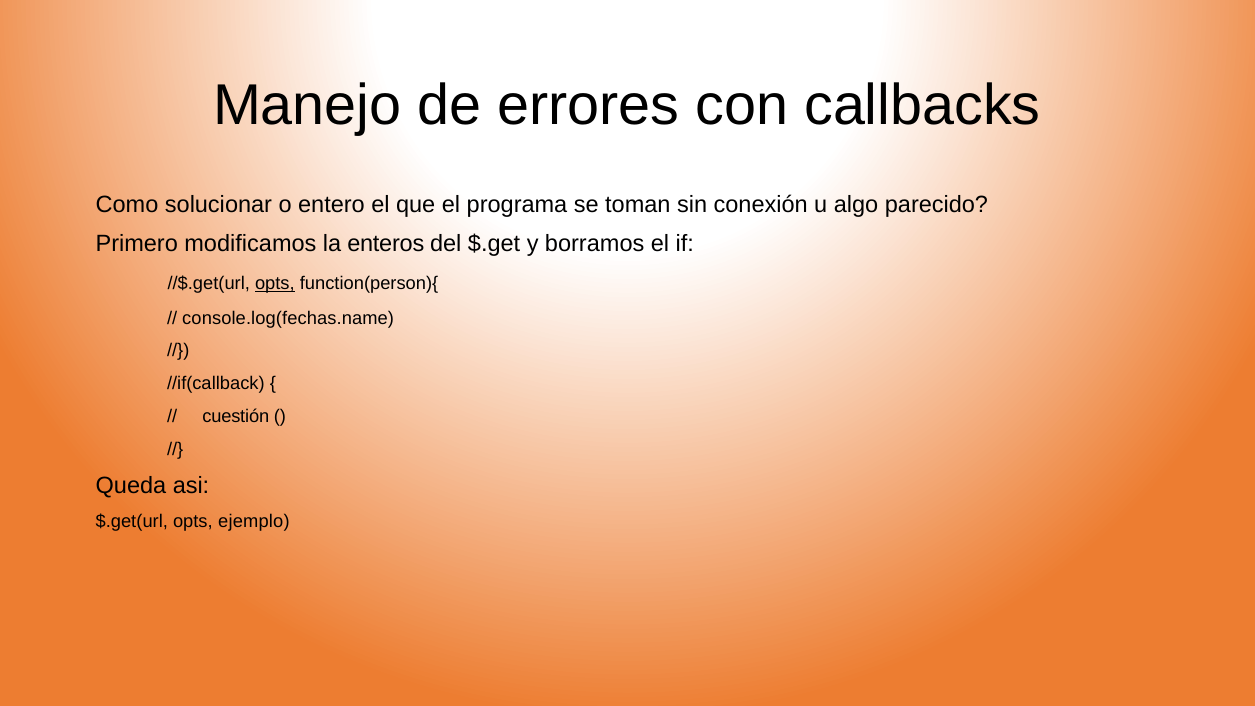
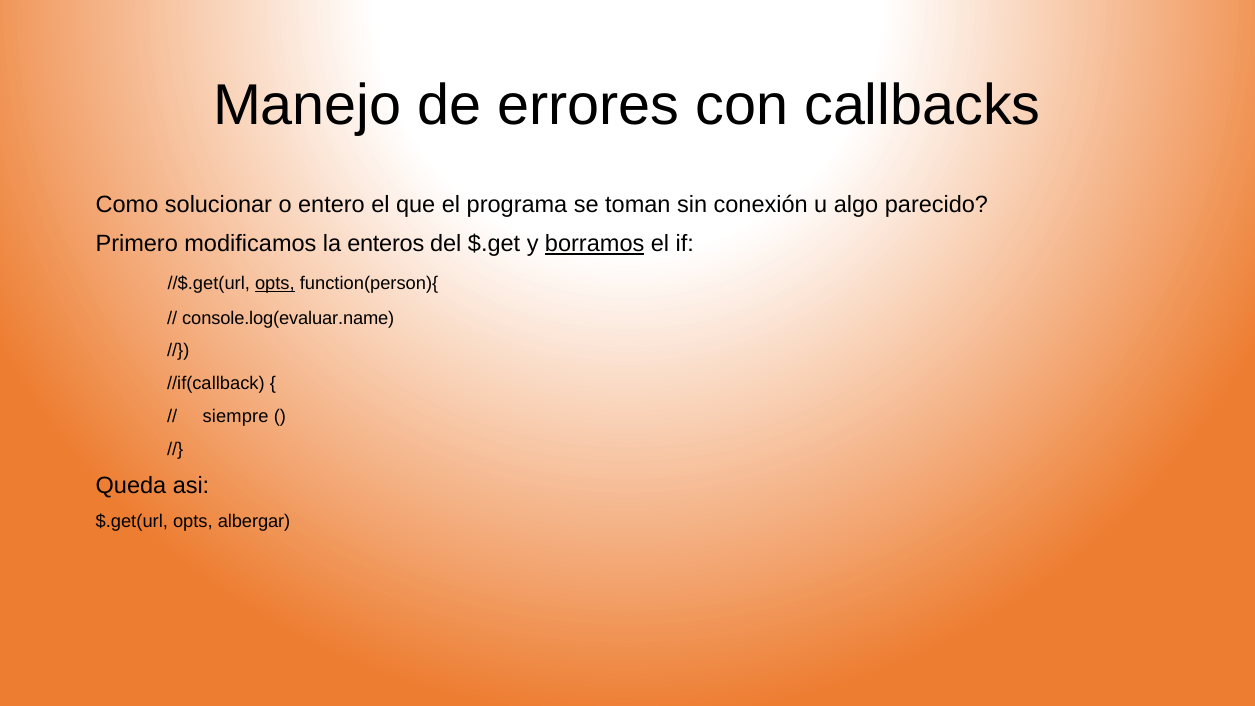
borramos underline: none -> present (595, 244)
console.log(fechas.name: console.log(fechas.name -> console.log(evaluar.name (288, 318)
cuestión: cuestión -> siempre (236, 417)
ejemplo: ejemplo -> albergar (254, 521)
